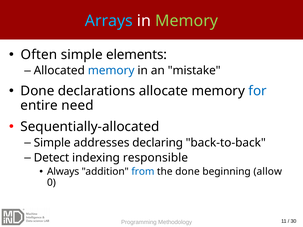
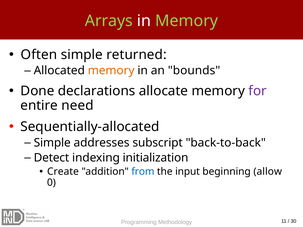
Arrays colour: light blue -> light green (109, 21)
elements: elements -> returned (136, 55)
memory colour: blue -> orange (111, 71)
mistake: mistake -> bounds (194, 71)
for colour: blue -> purple (258, 91)
declaring: declaring -> subscript (158, 143)
responsible: responsible -> initialization (156, 158)
Always: Always -> Create (63, 172)
the done: done -> input (188, 172)
